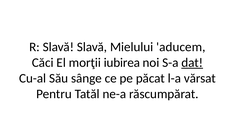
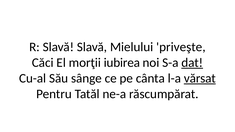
aducem: aducem -> priveşte (181, 47)
păcat: păcat -> cânta (150, 78)
vărsat underline: none -> present (200, 78)
